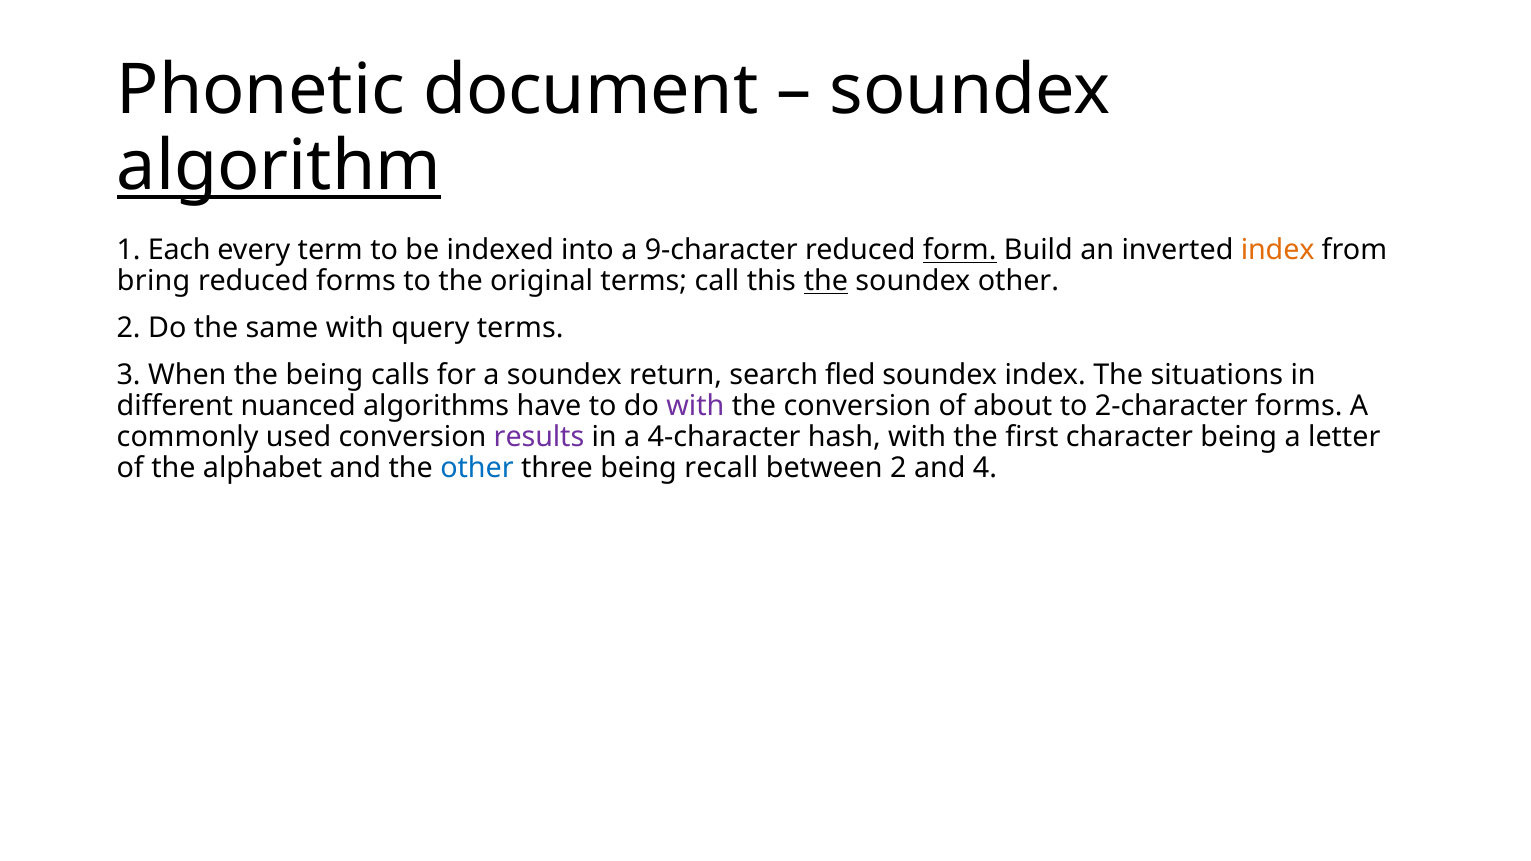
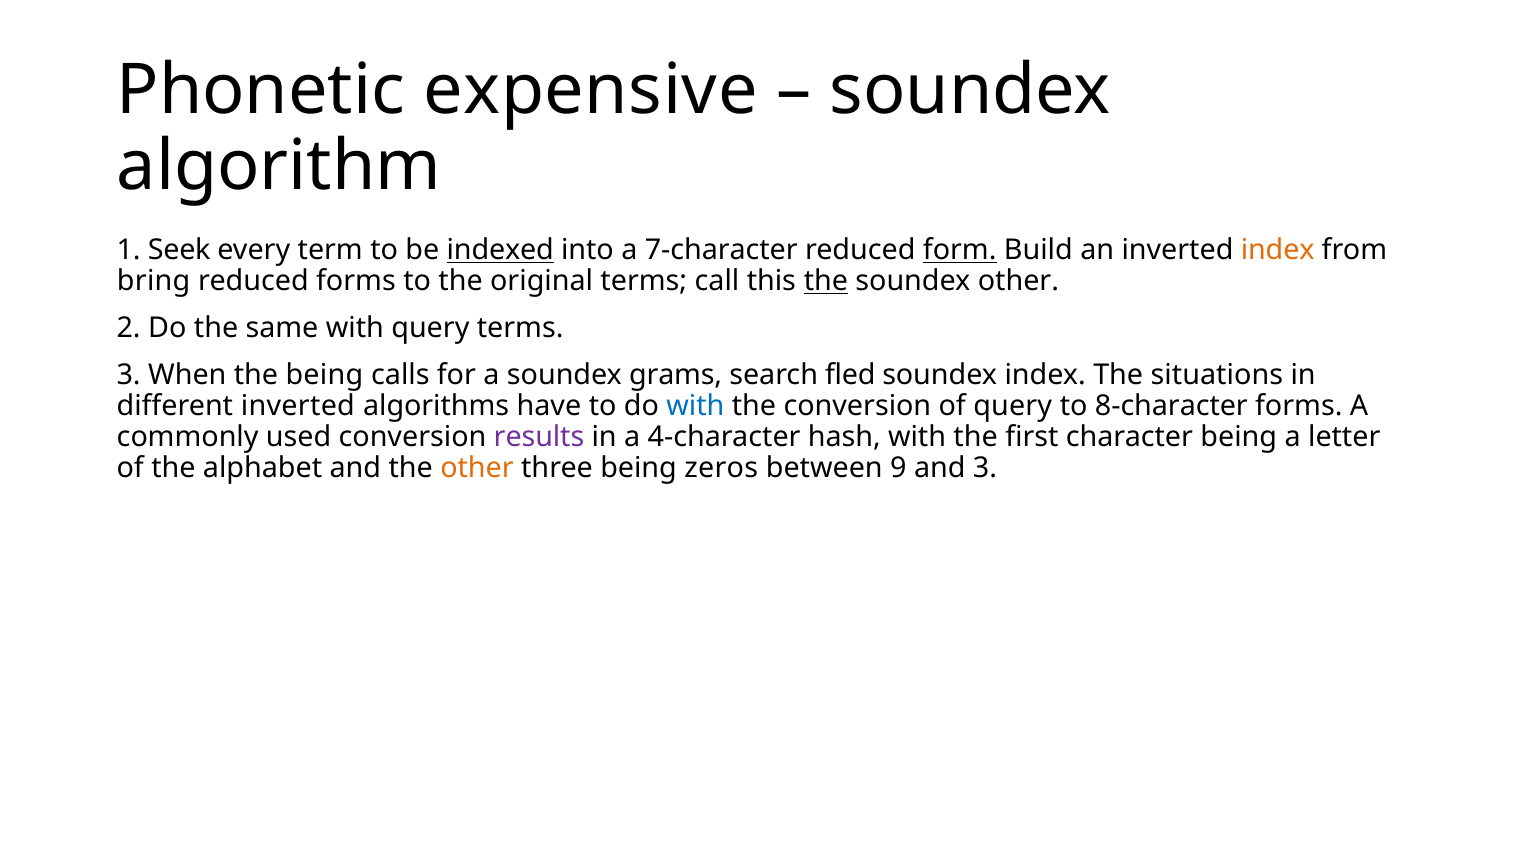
document: document -> expensive (590, 91)
algorithm underline: present -> none (279, 166)
Each: Each -> Seek (179, 250)
indexed underline: none -> present (500, 250)
9-character: 9-character -> 7-character (721, 250)
return: return -> grams (676, 375)
different nuanced: nuanced -> inverted (298, 406)
with colour: purple -> blue (695, 406)
of about: about -> query (1013, 406)
2-character: 2-character -> 8-character (1171, 406)
other colour: blue -> orange (477, 468)
recall: recall -> zeros (721, 468)
between 2: 2 -> 9 (898, 468)
and 4: 4 -> 3 (985, 468)
